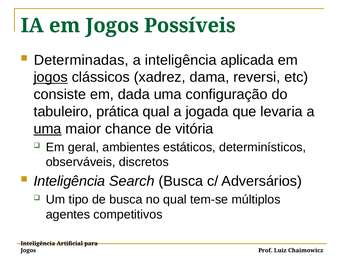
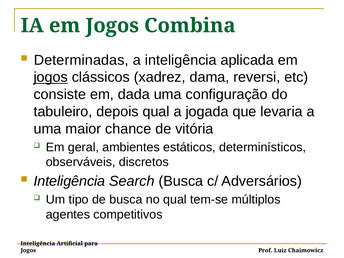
Possíveis: Possíveis -> Combina (190, 26)
prática: prática -> depois (118, 112)
uma underline: present -> none (47, 129)
